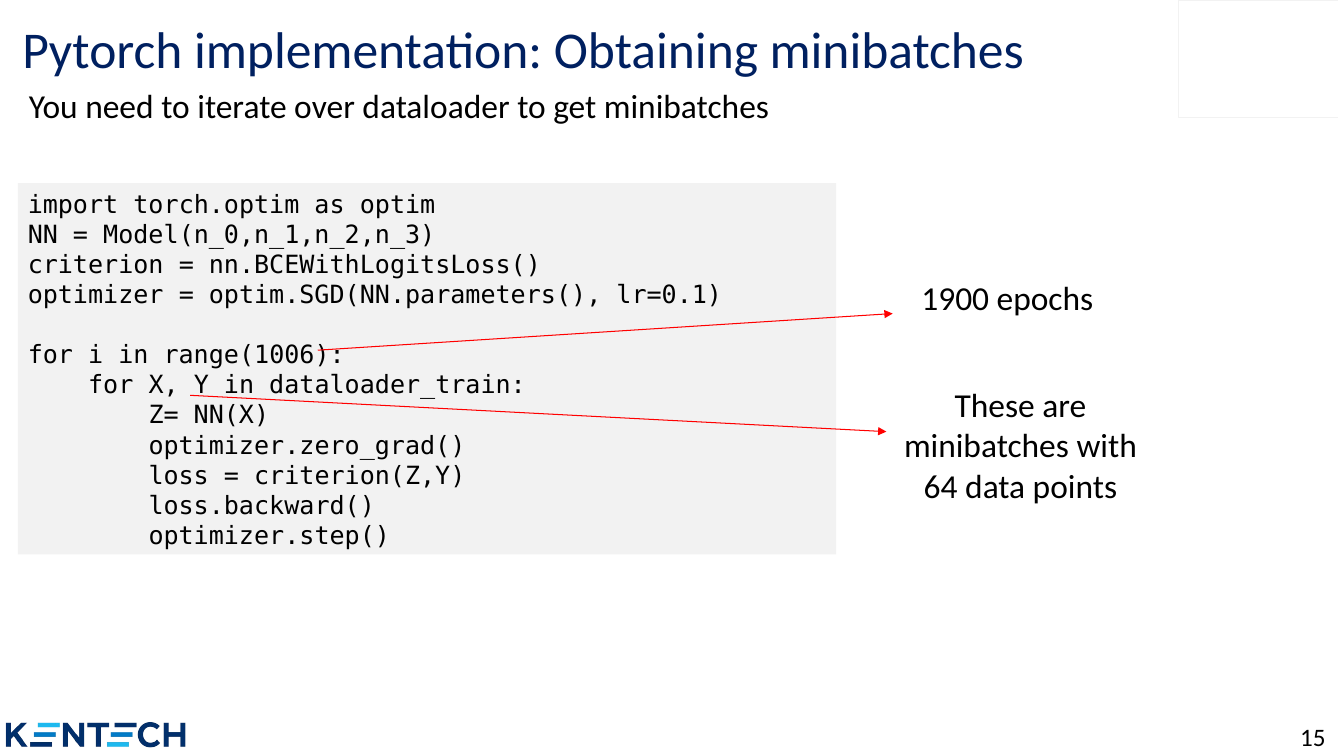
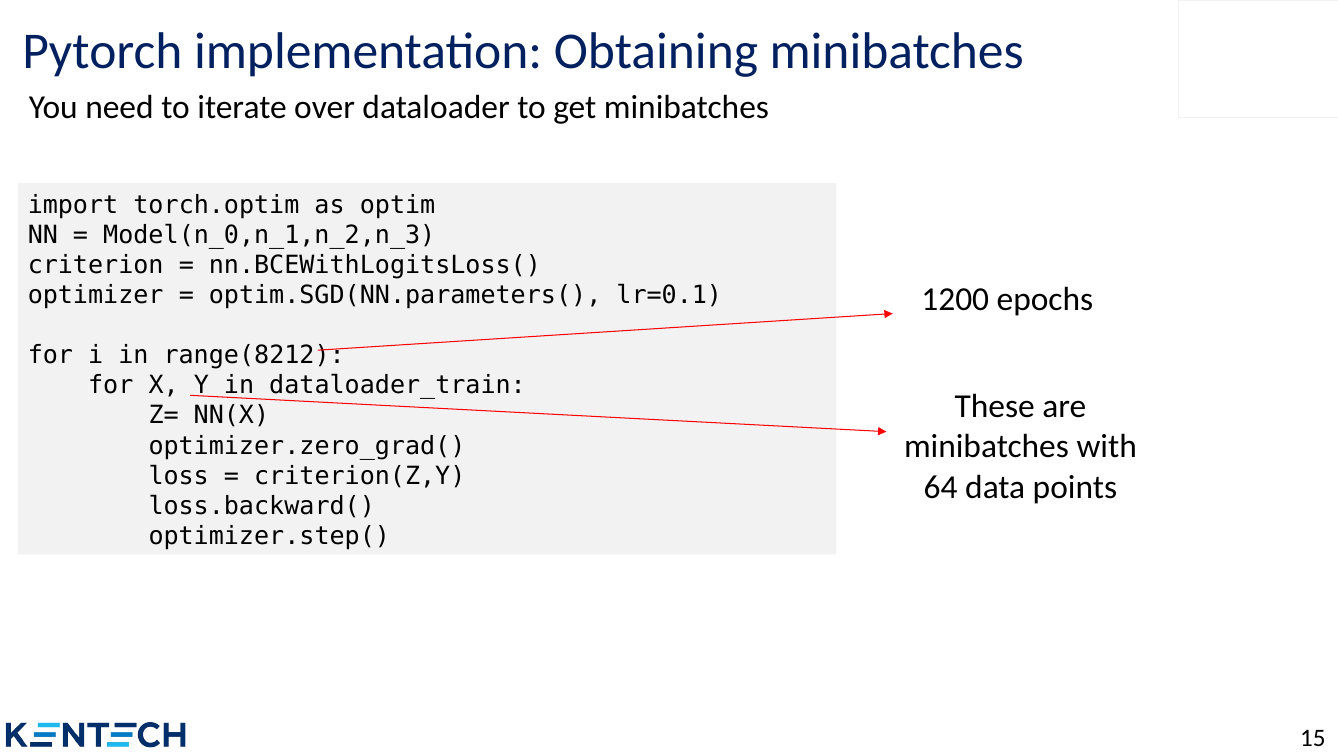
1900: 1900 -> 1200 (955, 299)
range(1006: range(1006 -> range(8212 (254, 355)
